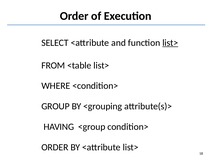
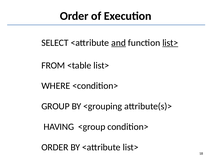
and underline: none -> present (119, 43)
